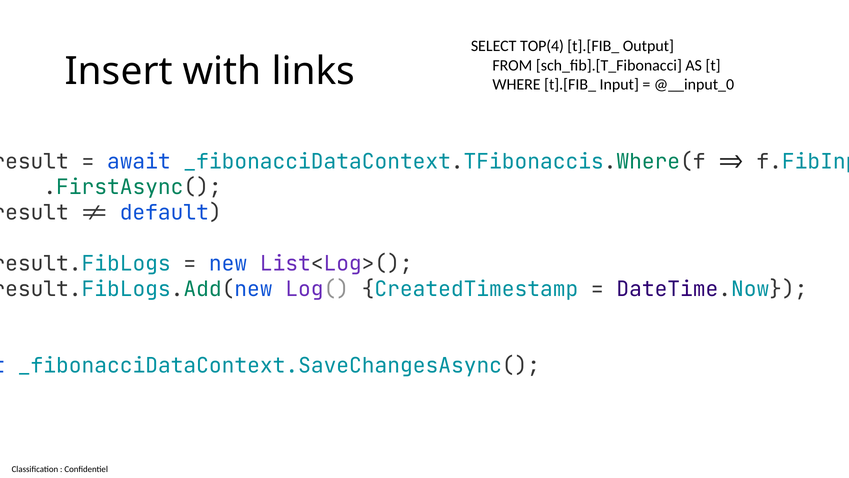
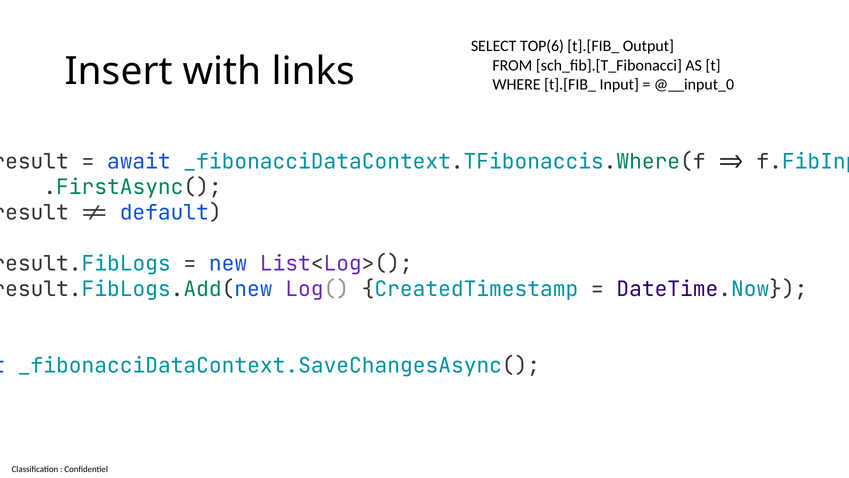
TOP(4: TOP(4 -> TOP(6 (542, 46)
